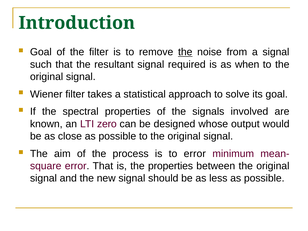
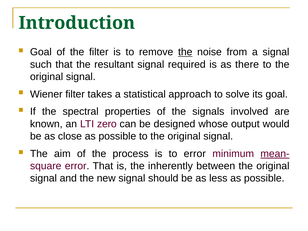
when: when -> there (247, 64)
mean- underline: none -> present (275, 154)
the properties: properties -> inherently (170, 166)
